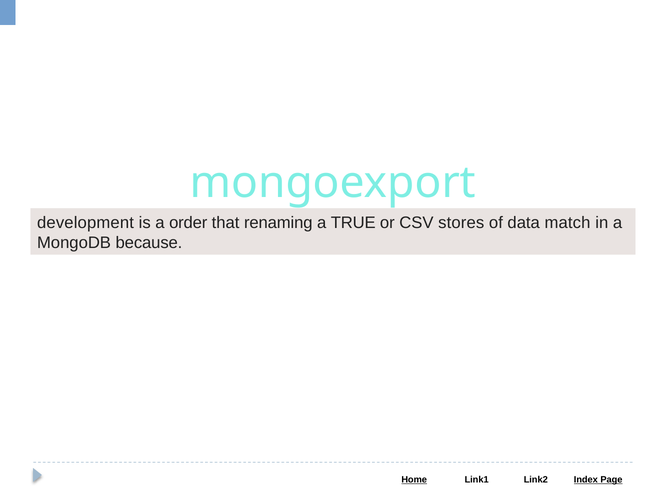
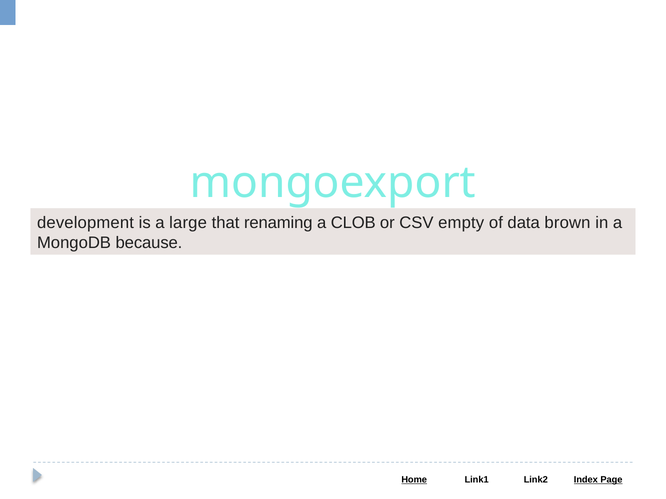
order: order -> large (188, 223)
TRUE: TRUE -> CLOB (353, 223)
stores: stores -> empty (461, 223)
match: match -> brown (567, 223)
